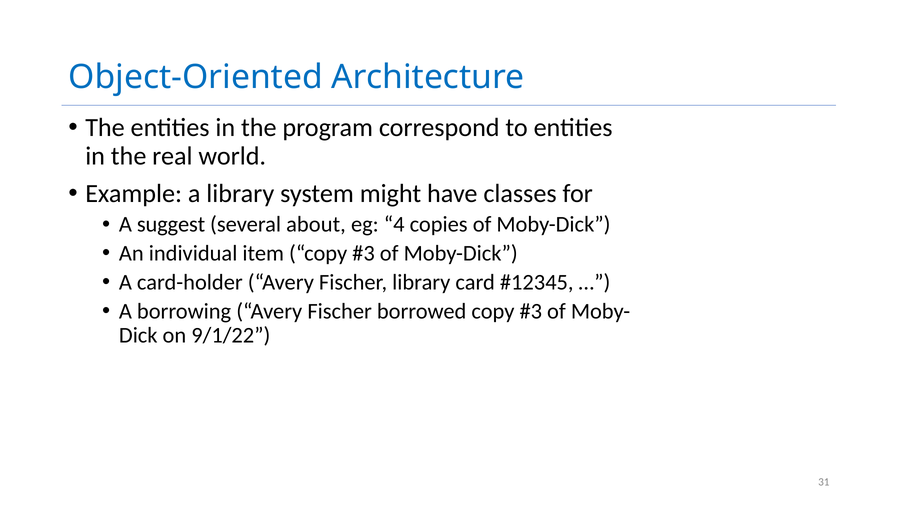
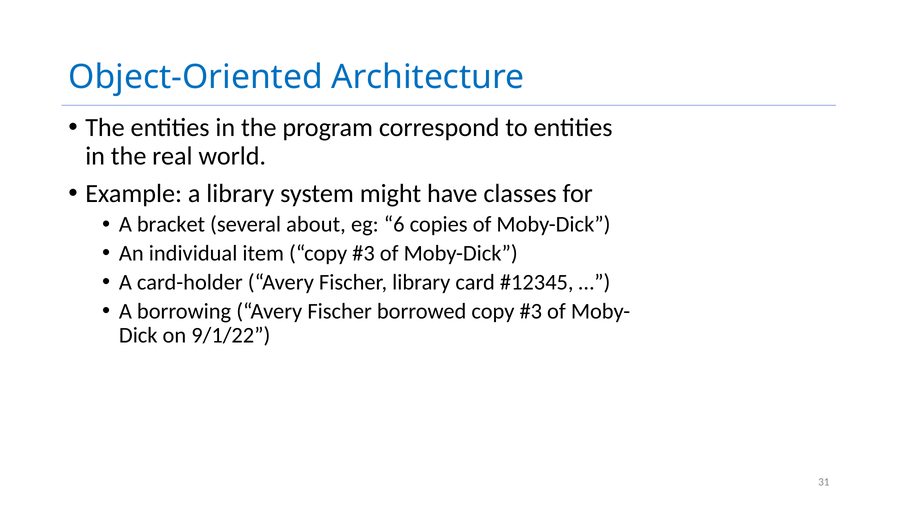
suggest: suggest -> bracket (171, 225)
4: 4 -> 6 (394, 225)
